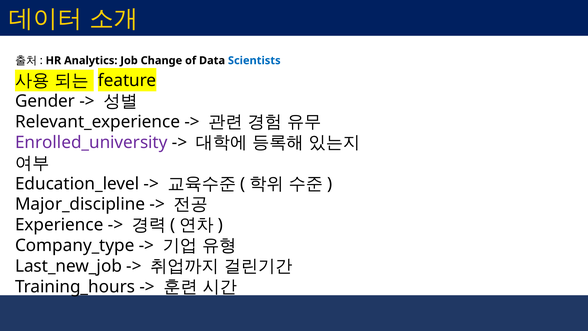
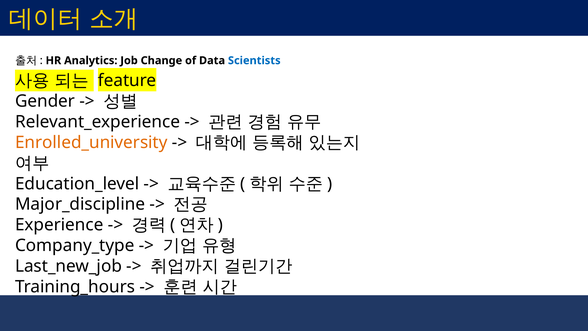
Enrolled_university colour: purple -> orange (91, 142)
